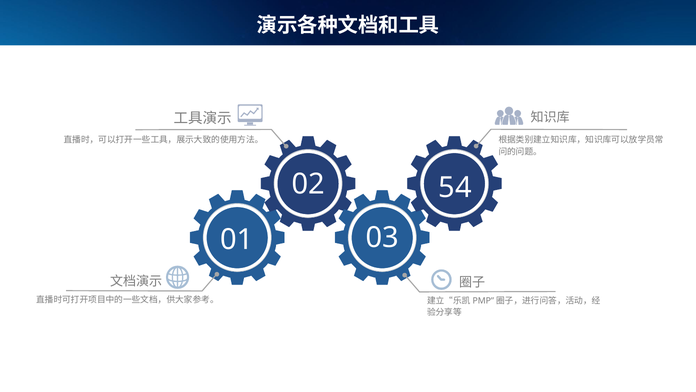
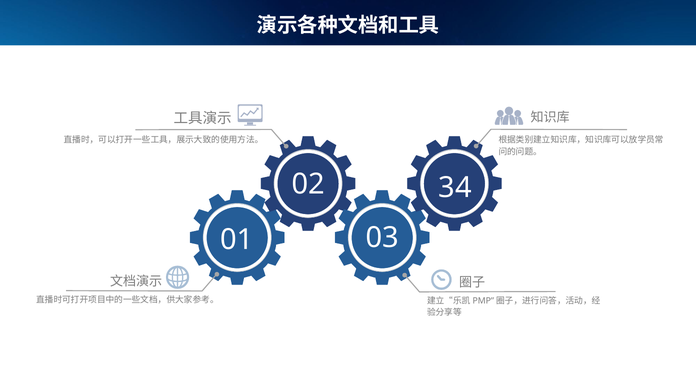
54: 54 -> 34 (455, 187)
